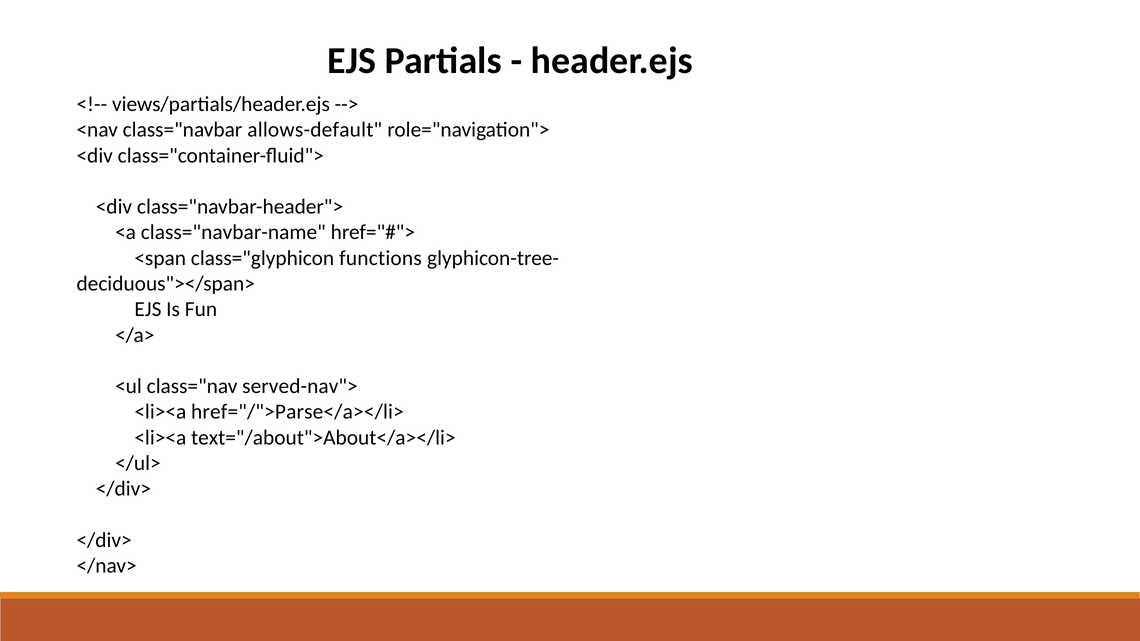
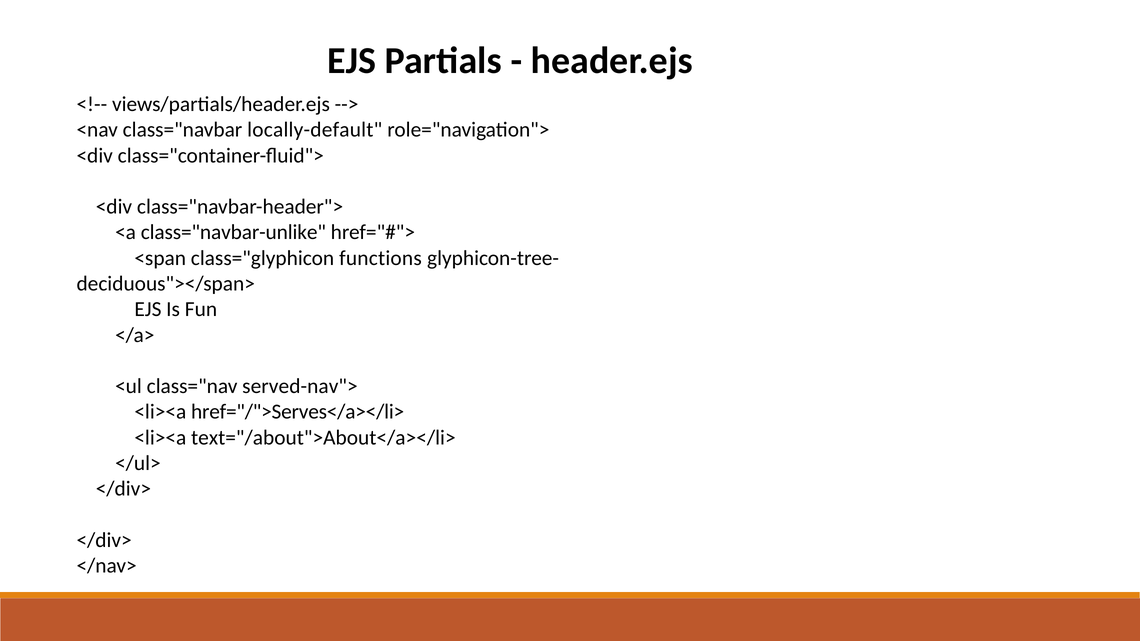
allows-default: allows-default -> locally-default (315, 130)
class="navbar-name: class="navbar-name -> class="navbar-unlike (233, 232)
href="/">Parse</a></li>: href="/">Parse</a></li> -> href="/">Serves</a></li> (298, 412)
